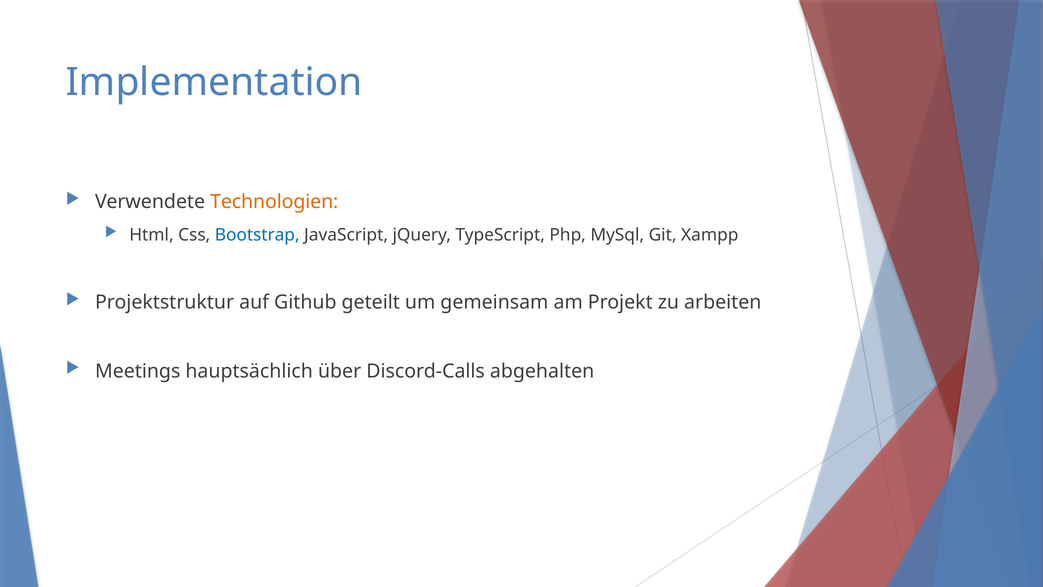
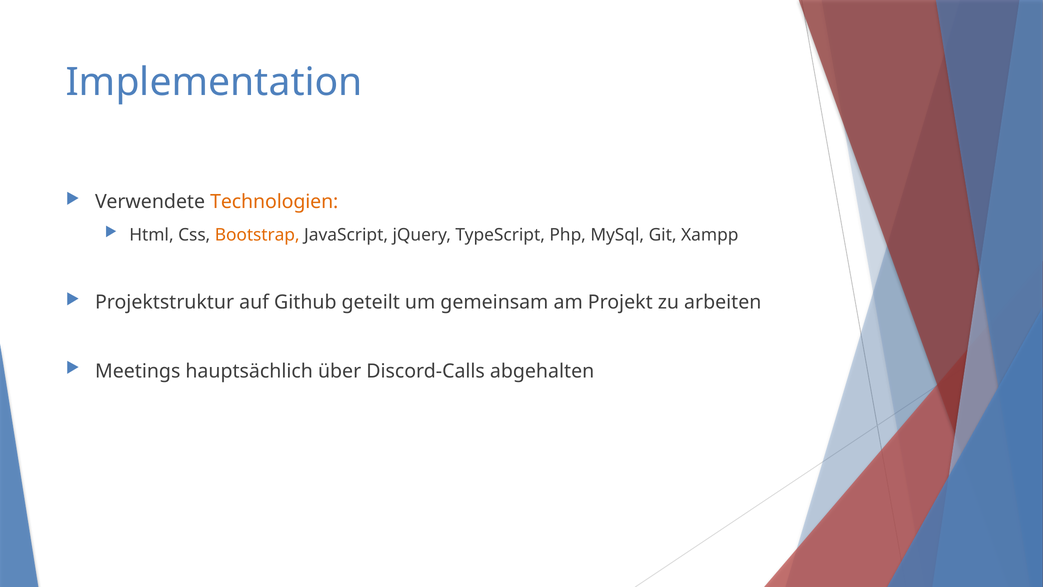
Bootstrap colour: blue -> orange (257, 235)
